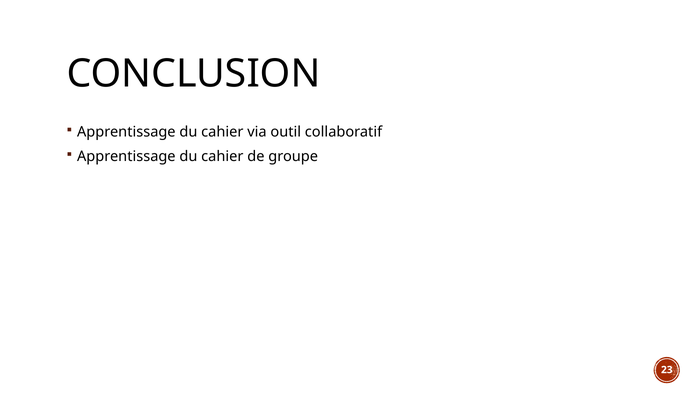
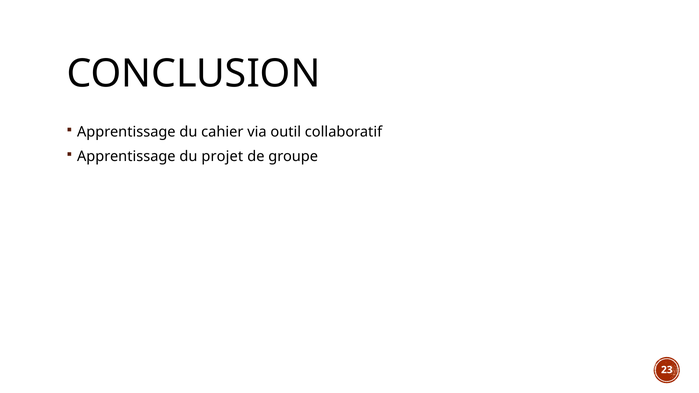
cahier: cahier -> projet (222, 156)
